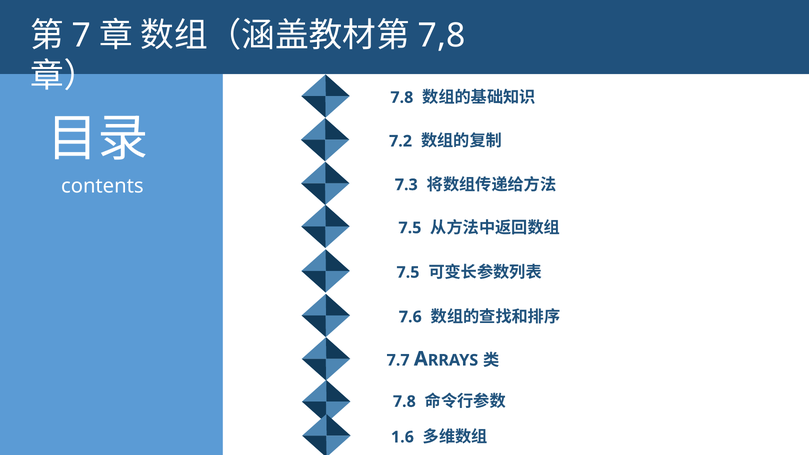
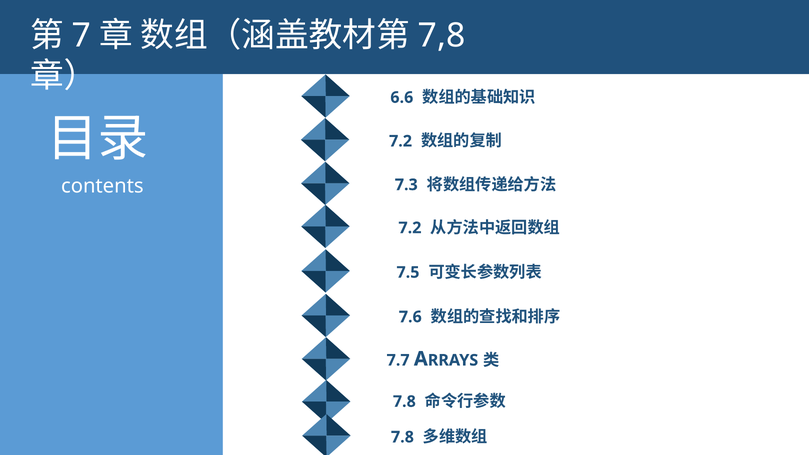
7.8: 7.8 -> 6.6 (402, 98)
7.5: 7.5 -> 7.2 (410, 228)
1.6: 1.6 -> 7.8 (402, 437)
